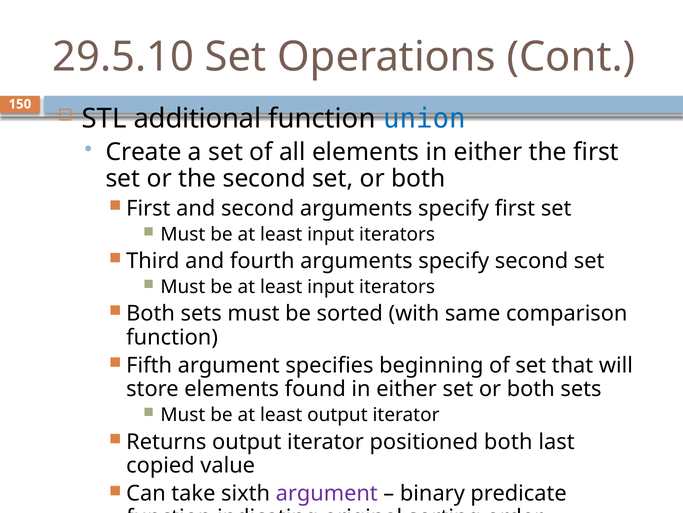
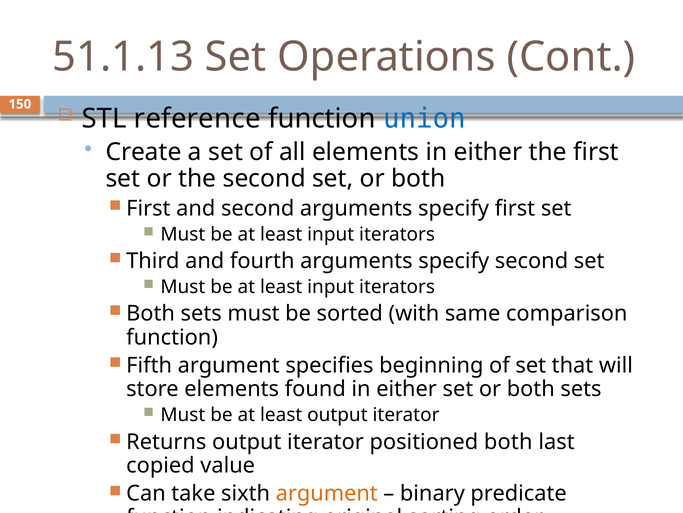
29.5.10: 29.5.10 -> 51.1.13 (123, 57)
additional: additional -> reference (197, 118)
argument colour: purple -> orange (327, 493)
